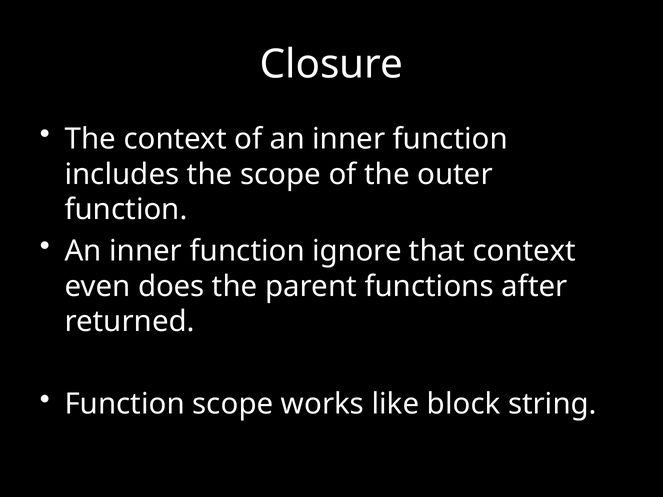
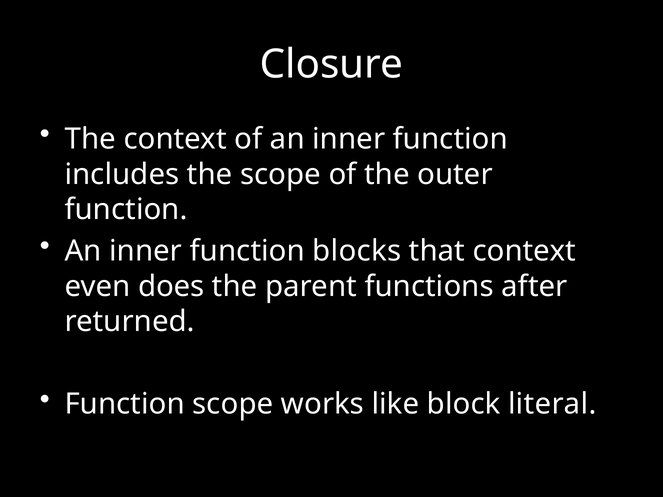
ignore: ignore -> blocks (357, 251)
string: string -> literal (552, 404)
